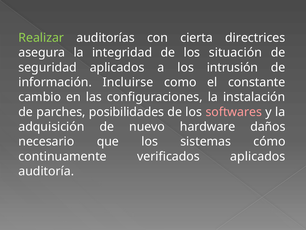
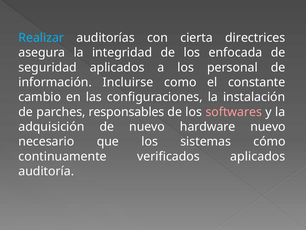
Realizar colour: light green -> light blue (41, 38)
situación: situación -> enfocada (235, 53)
intrusión: intrusión -> personal (232, 67)
posibilidades: posibilidades -> responsables (127, 112)
hardware daños: daños -> nuevo (268, 127)
